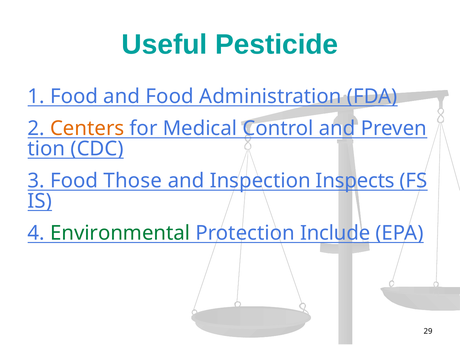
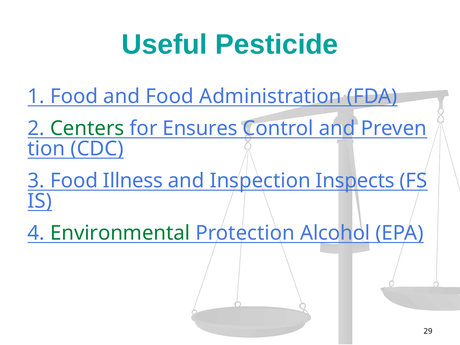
Centers colour: orange -> green (87, 128)
Medical: Medical -> Ensures (200, 128)
Those: Those -> Illness (133, 181)
Include: Include -> Alcohol (335, 233)
